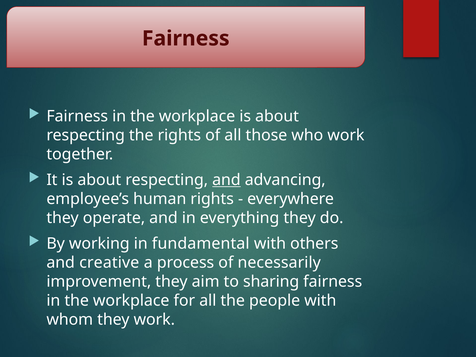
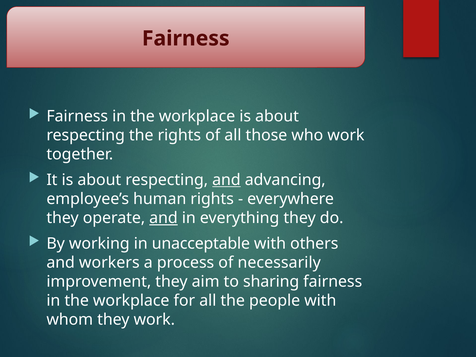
and underline: none -> present (163, 218)
fundamental: fundamental -> unacceptable (201, 244)
creative: creative -> workers (109, 263)
